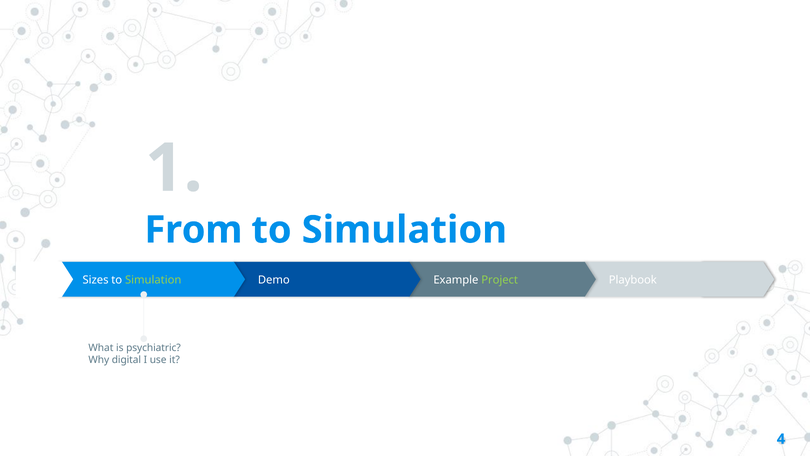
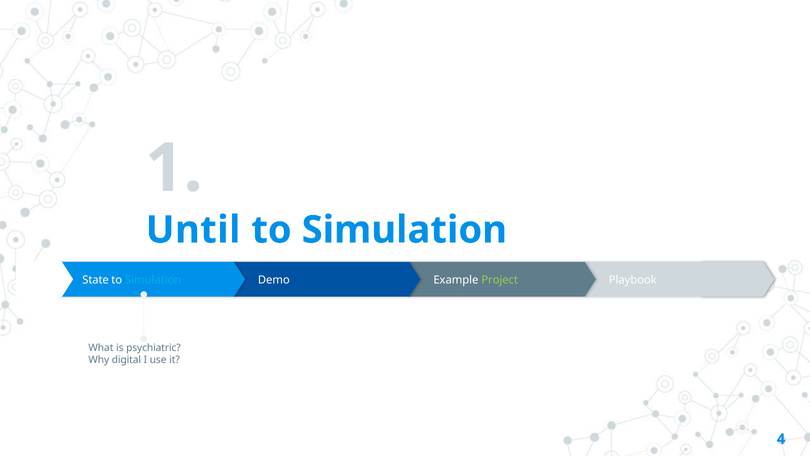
From: From -> Until (193, 230)
Sizes: Sizes -> State (96, 280)
Simulation colour: light green -> light blue (153, 280)
